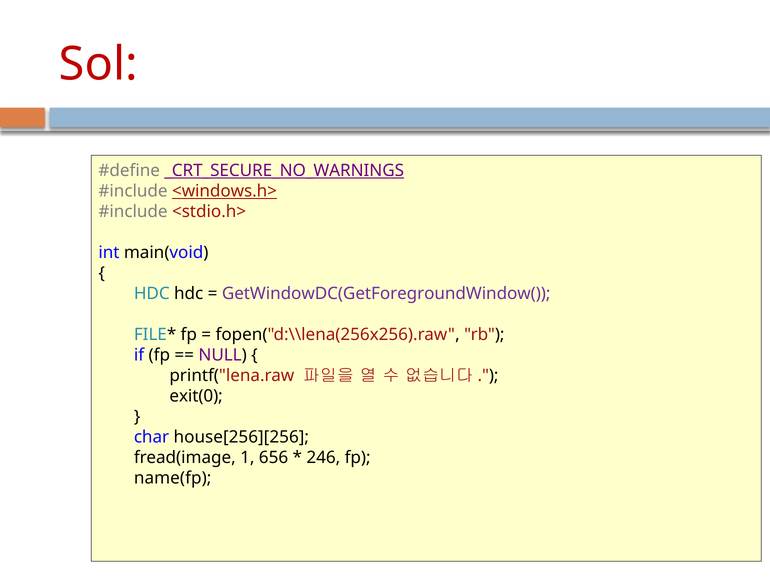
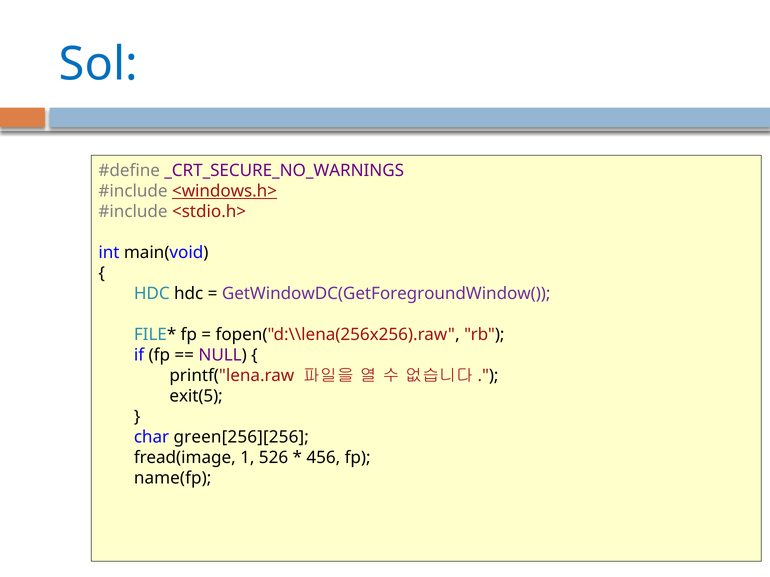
Sol colour: red -> blue (98, 64)
_CRT_SECURE_NO_WARNINGS underline: present -> none (284, 171)
exit(0: exit(0 -> exit(5 (196, 396)
house[256][256: house[256][256 -> green[256][256 (241, 437)
656: 656 -> 526 (274, 458)
246: 246 -> 456 (323, 458)
